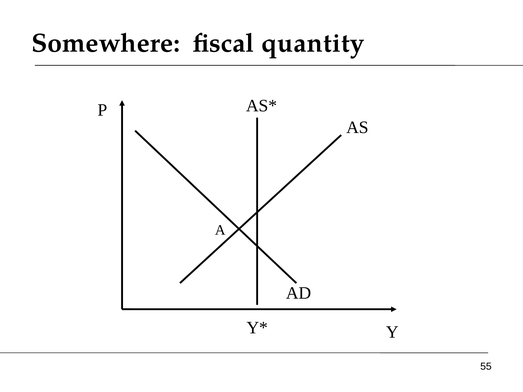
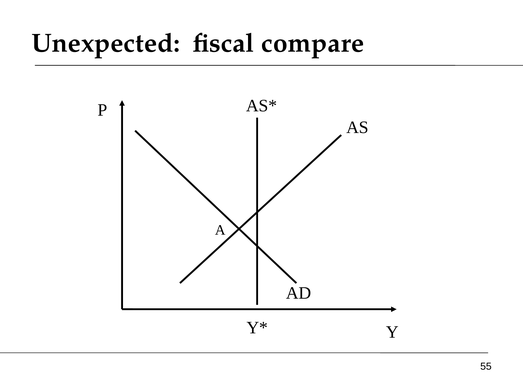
Somewhere: Somewhere -> Unexpected (106, 43)
quantity: quantity -> compare (313, 43)
